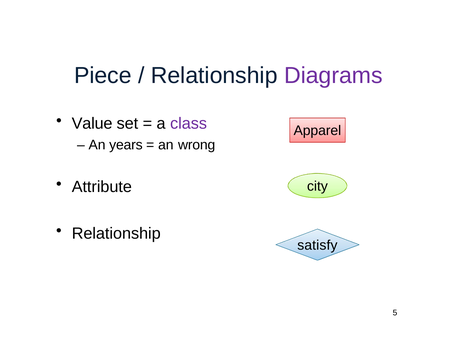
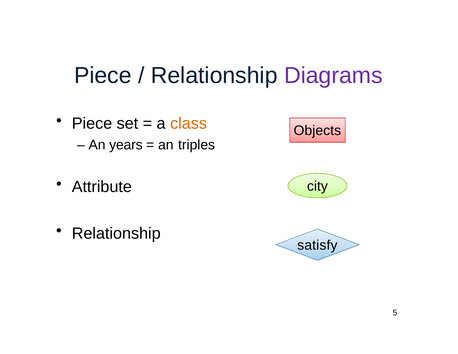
Value: Value -> Piece (92, 124)
class colour: purple -> orange (189, 124)
Apparel: Apparel -> Objects (317, 131)
wrong: wrong -> triples (197, 145)
